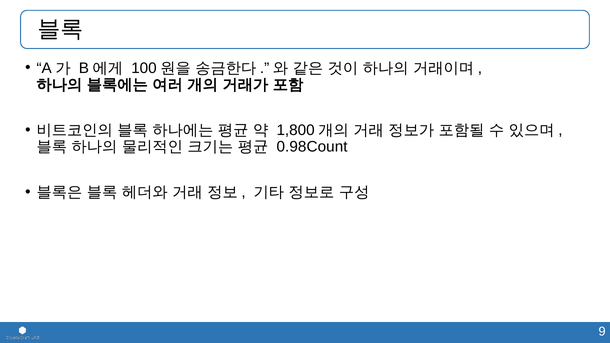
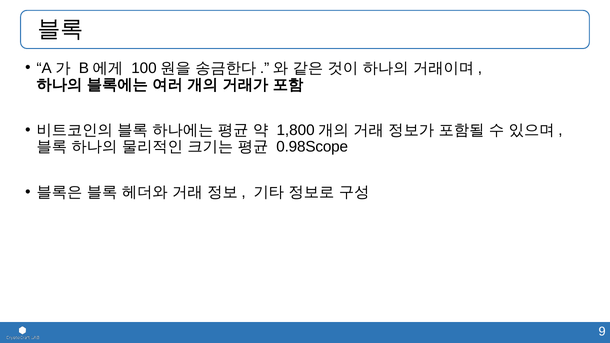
0.98Count: 0.98Count -> 0.98Scope (312, 147)
